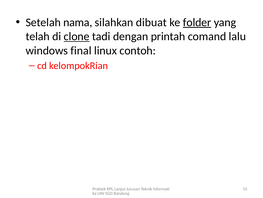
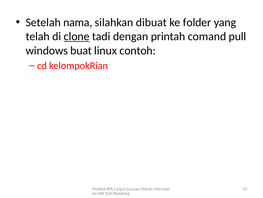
folder underline: present -> none (197, 22)
lalu: lalu -> pull (237, 36)
final: final -> buat (81, 50)
